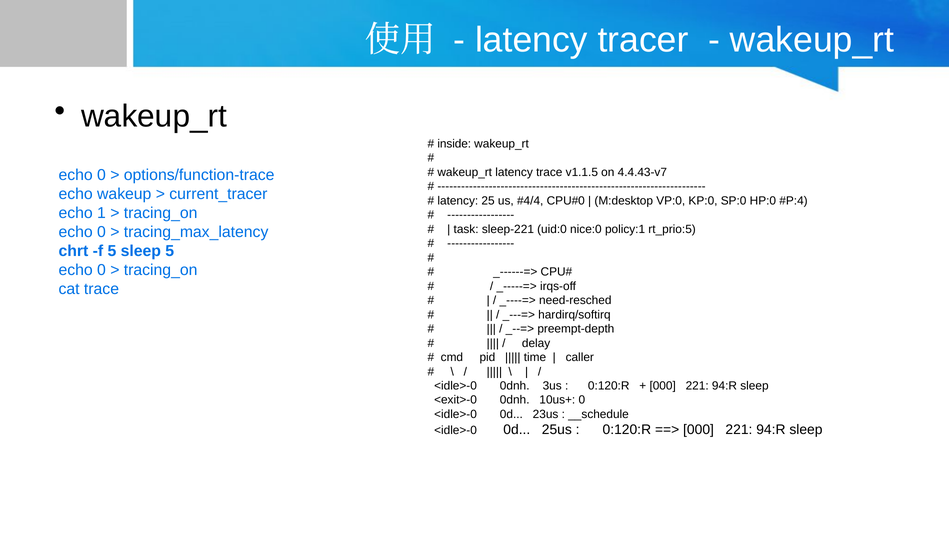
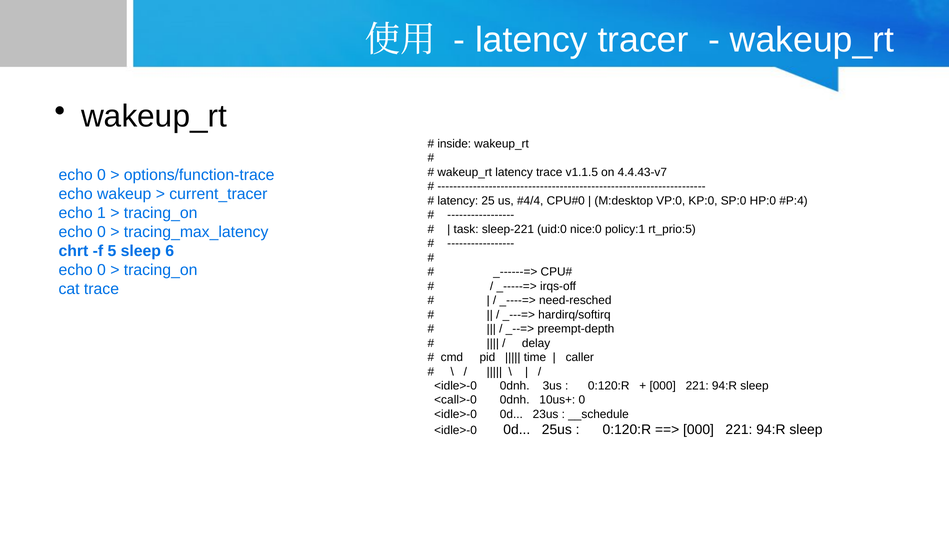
sleep 5: 5 -> 6 (170, 251)
<exit>-0: <exit>-0 -> <call>-0 (455, 400)
